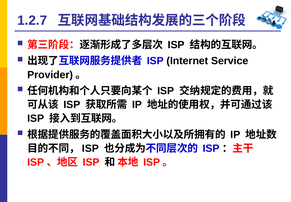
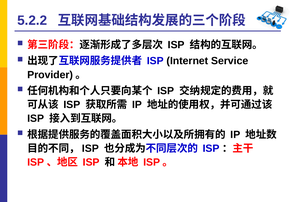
1.2.7: 1.2.7 -> 5.2.2 (32, 20)
